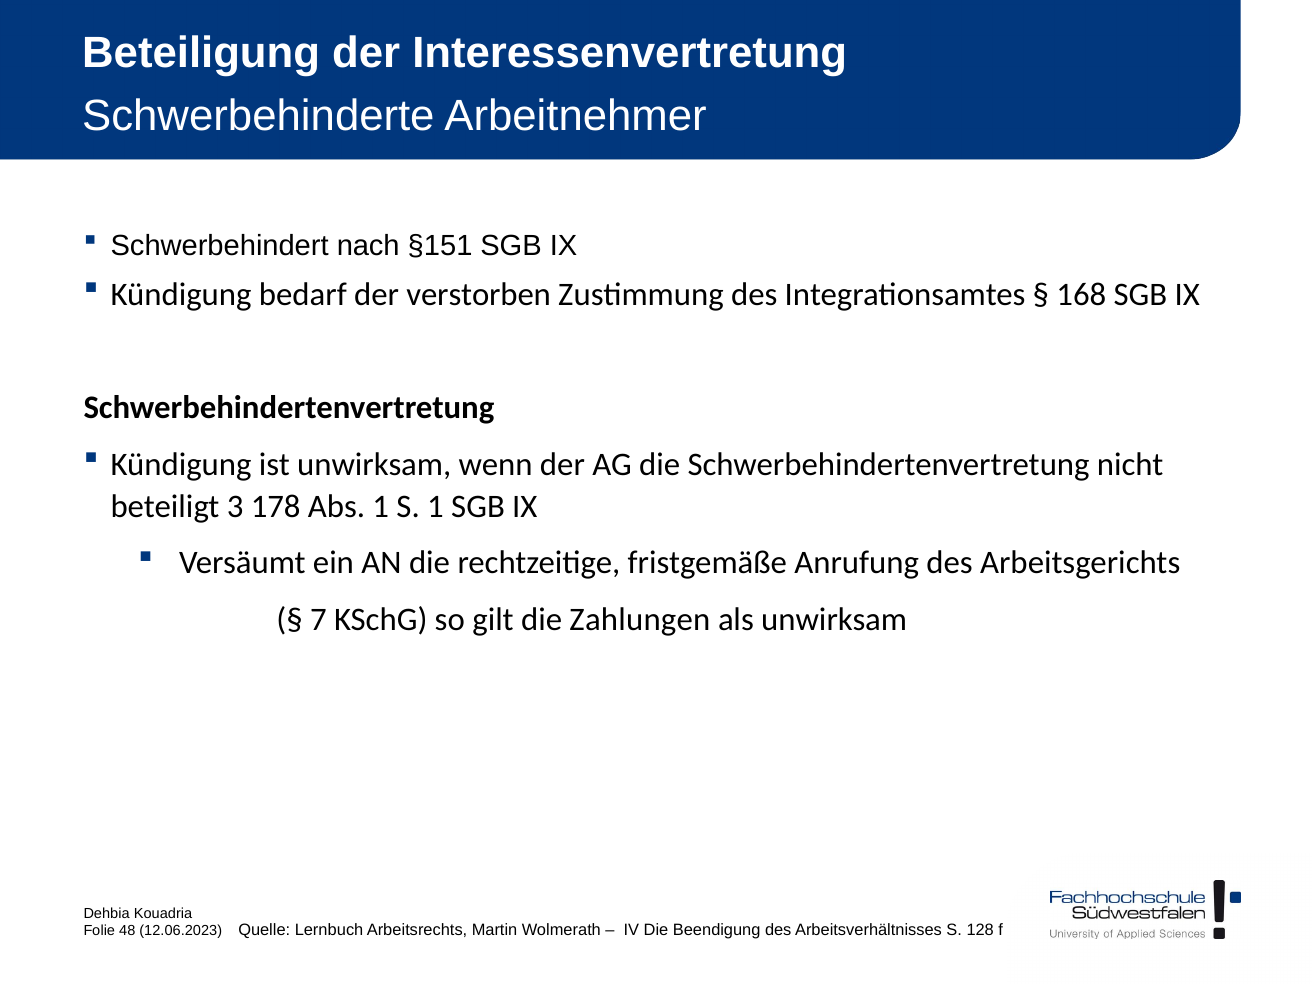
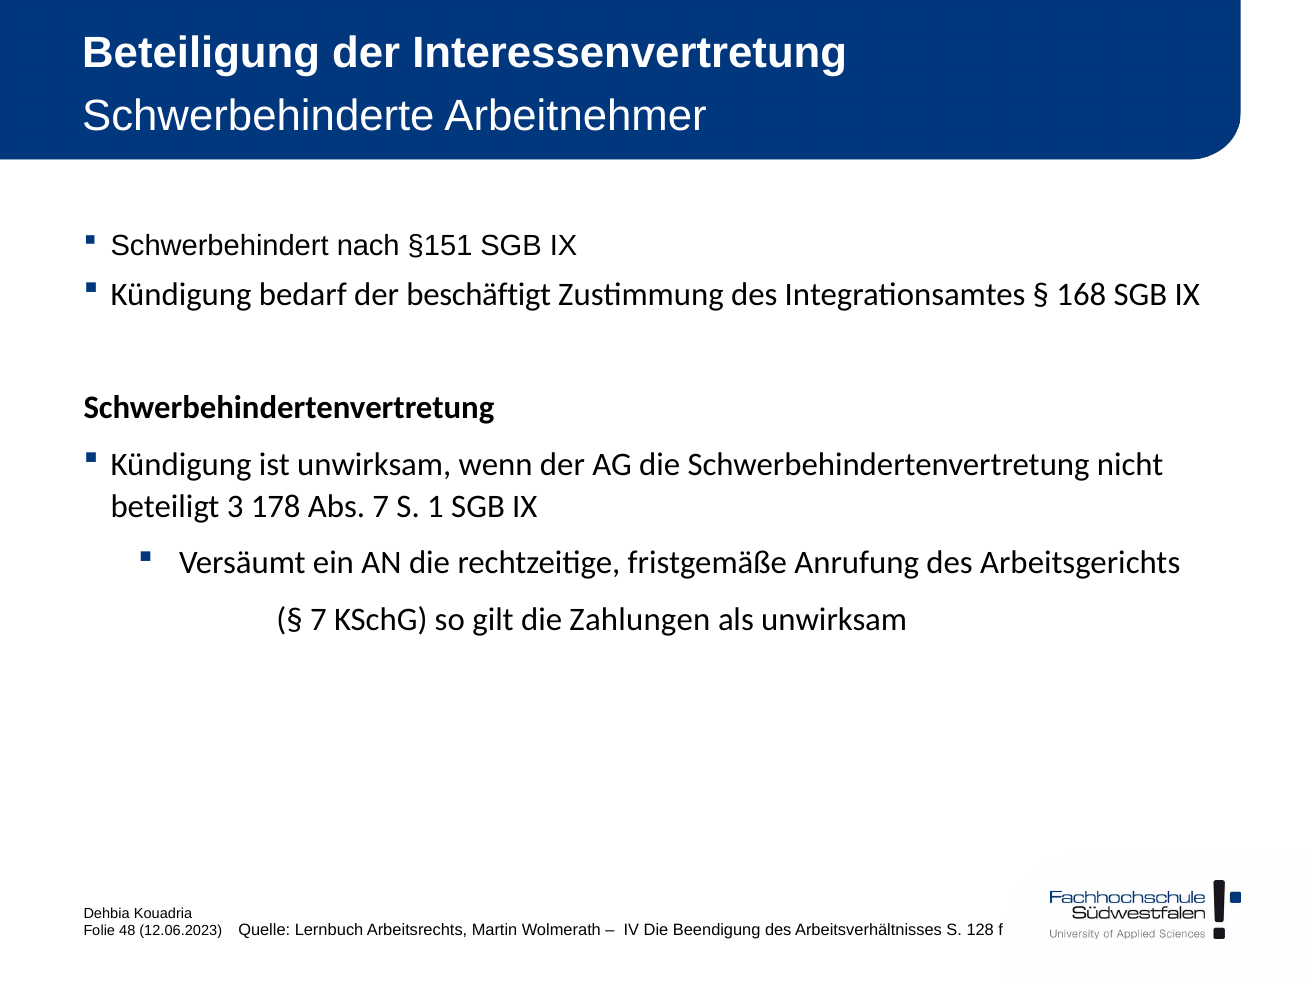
verstorben: verstorben -> beschäftigt (479, 294)
Abs 1: 1 -> 7 (381, 506)
